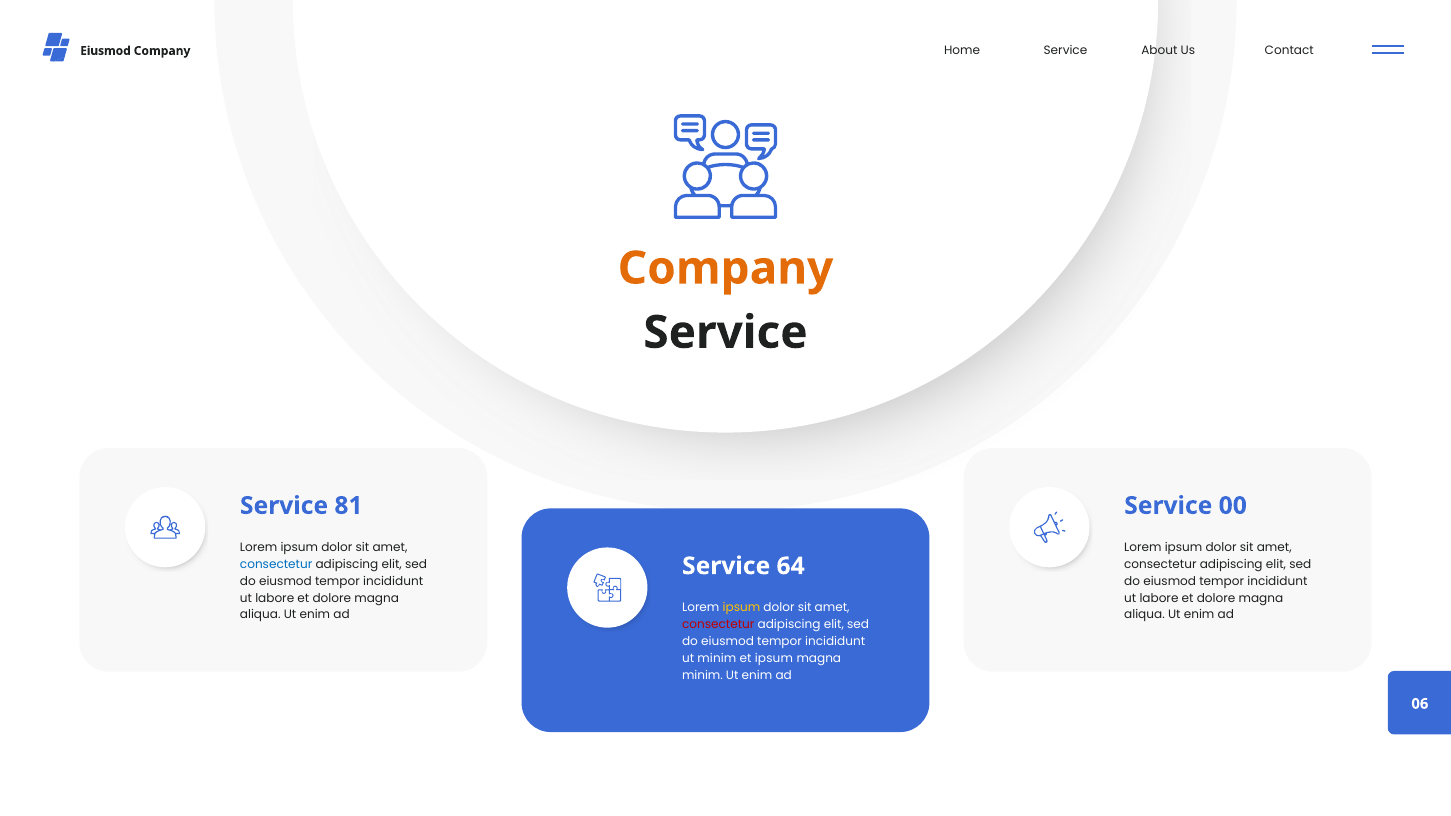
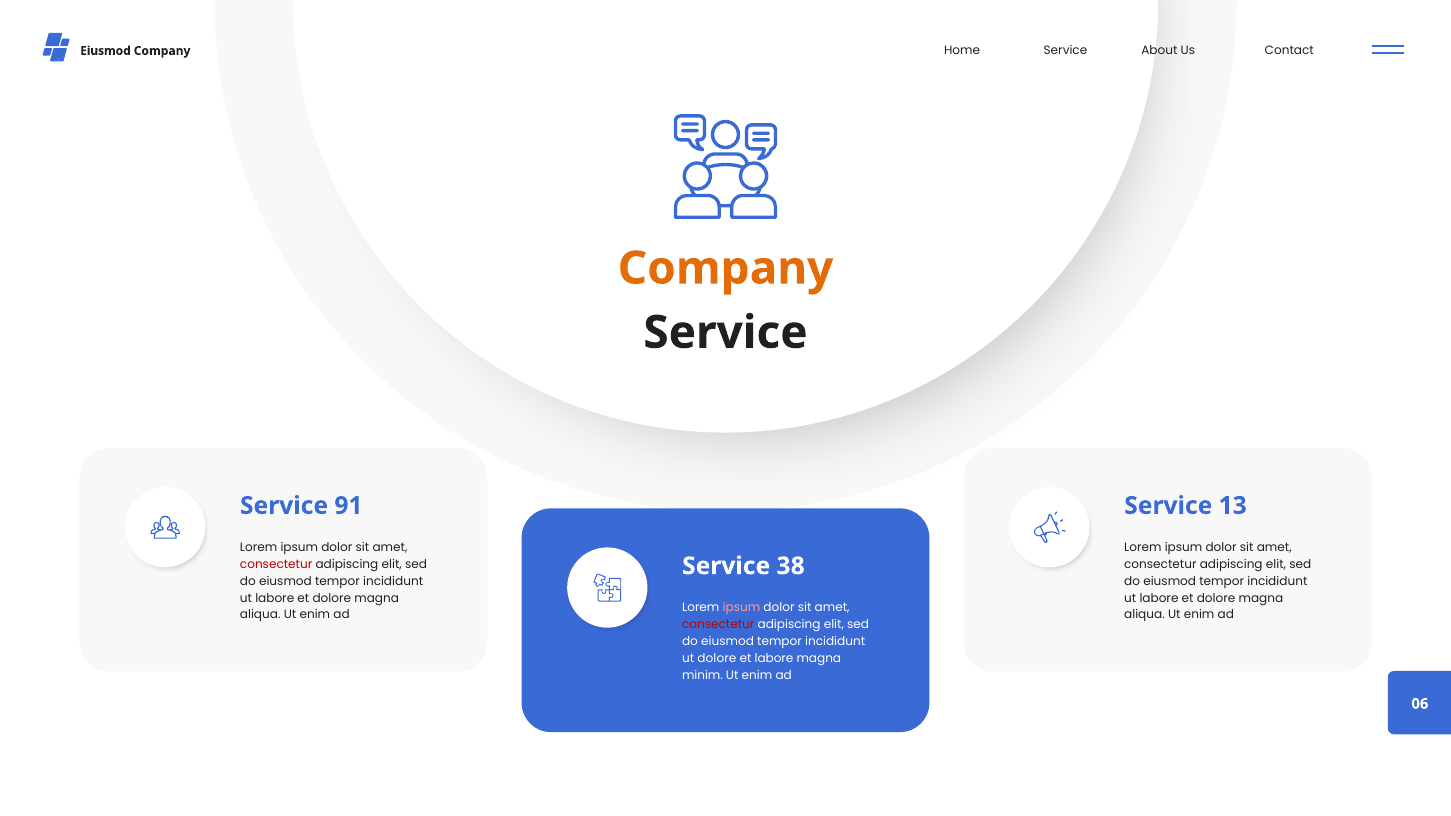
81: 81 -> 91 (348, 506)
00: 00 -> 13 (1233, 506)
64: 64 -> 38 (791, 566)
consectetur colour: blue -> red (276, 564)
ipsum colour: yellow -> pink (741, 608)
ut minim: minim -> dolore (717, 659)
et ipsum: ipsum -> labore (774, 659)
